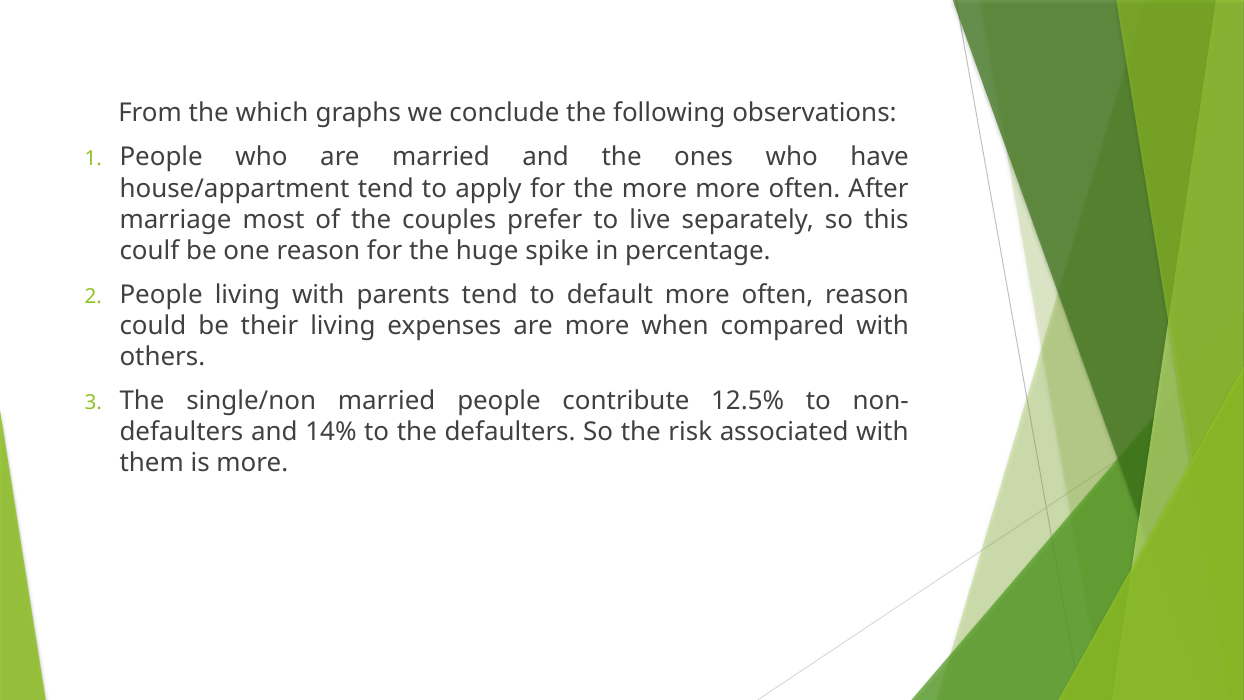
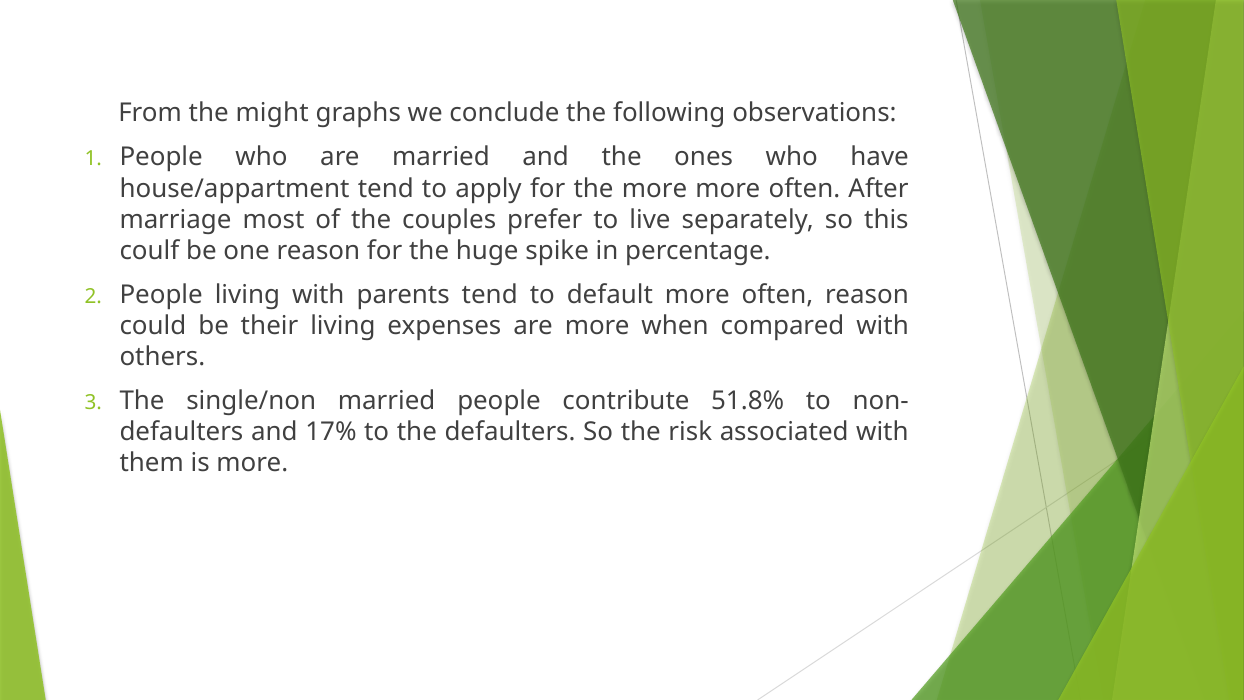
which: which -> might (272, 113)
12.5%: 12.5% -> 51.8% (748, 401)
14%: 14% -> 17% (331, 432)
